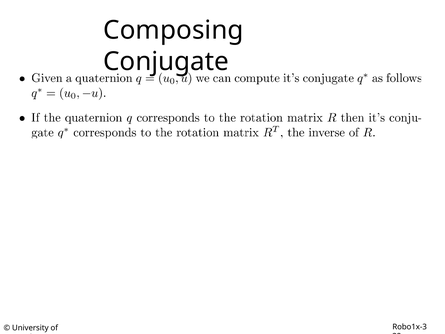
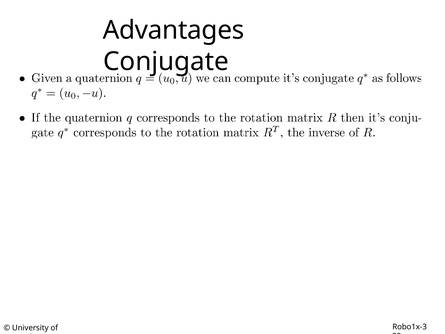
Composing: Composing -> Advantages (174, 30)
